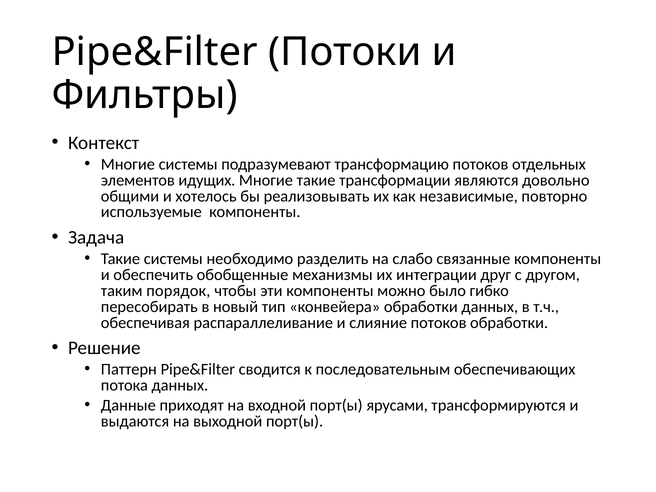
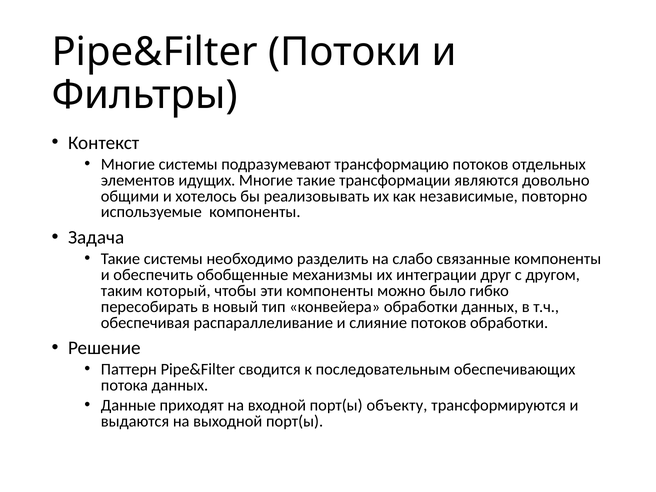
порядок: порядок -> который (178, 291)
ярусами: ярусами -> объекту (397, 405)
